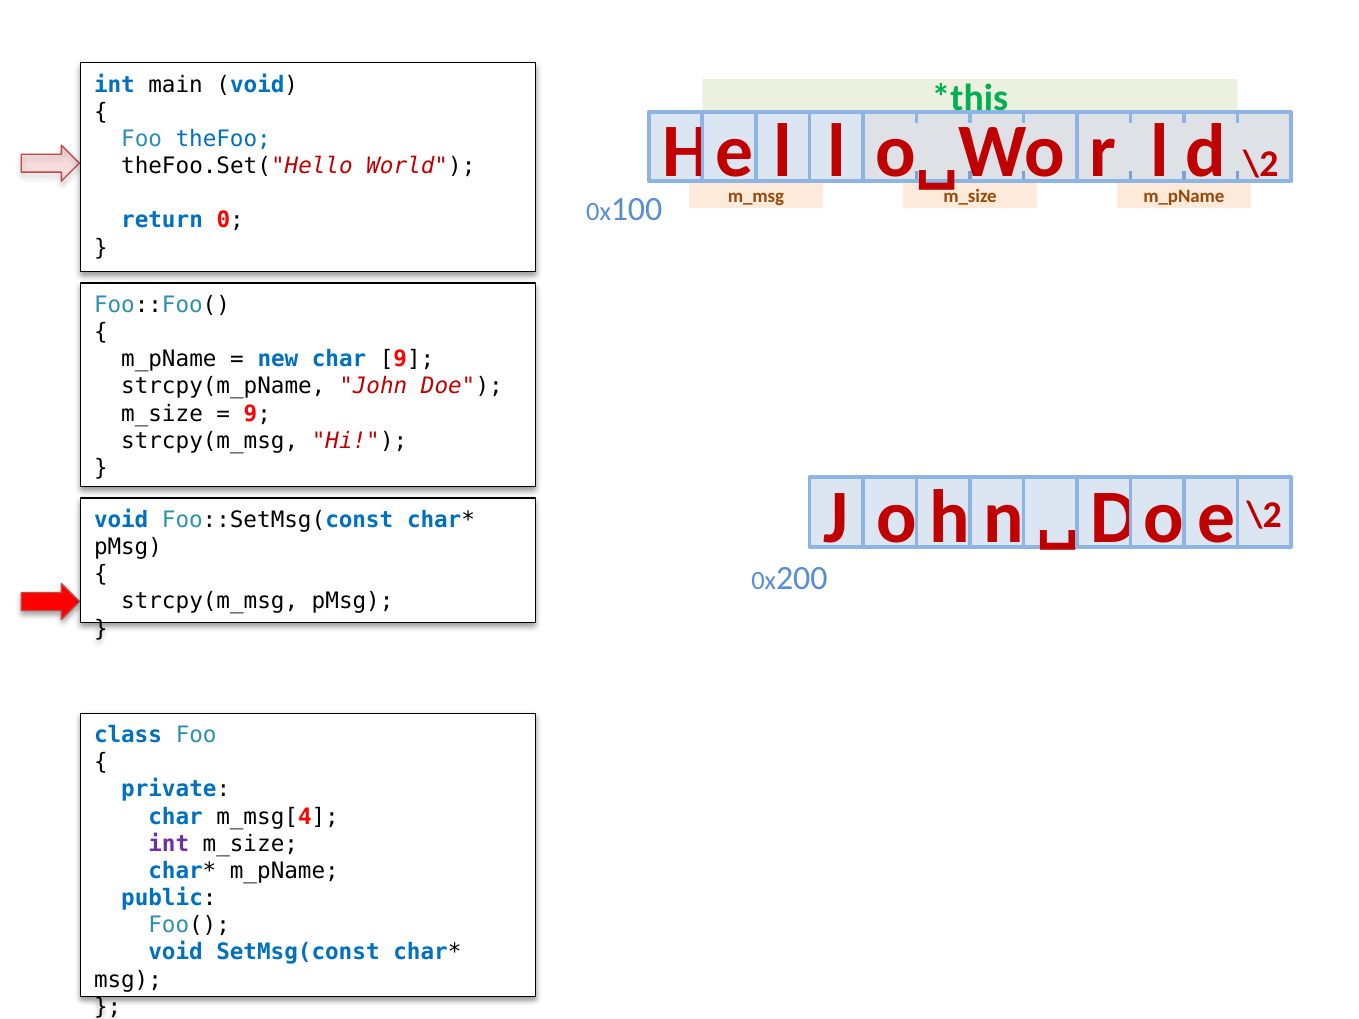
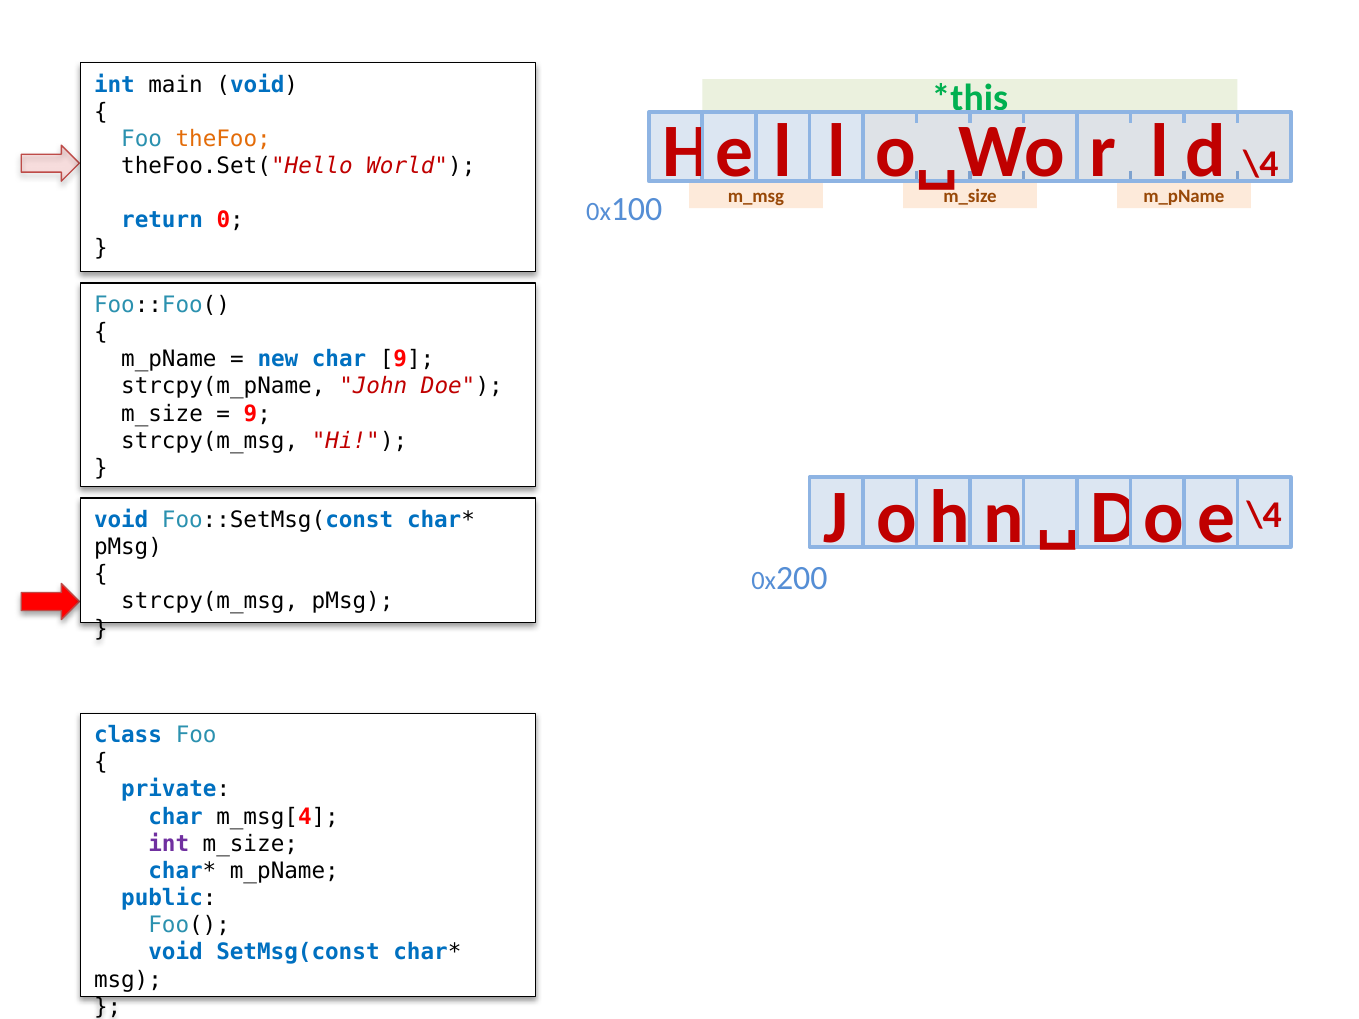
d \2: \2 -> \4 (1261, 164)
theFoo colour: blue -> orange (223, 139)
\2: \2 -> \4 (1264, 515)
